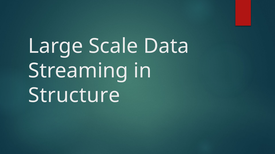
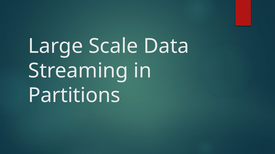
Structure: Structure -> Partitions (74, 96)
